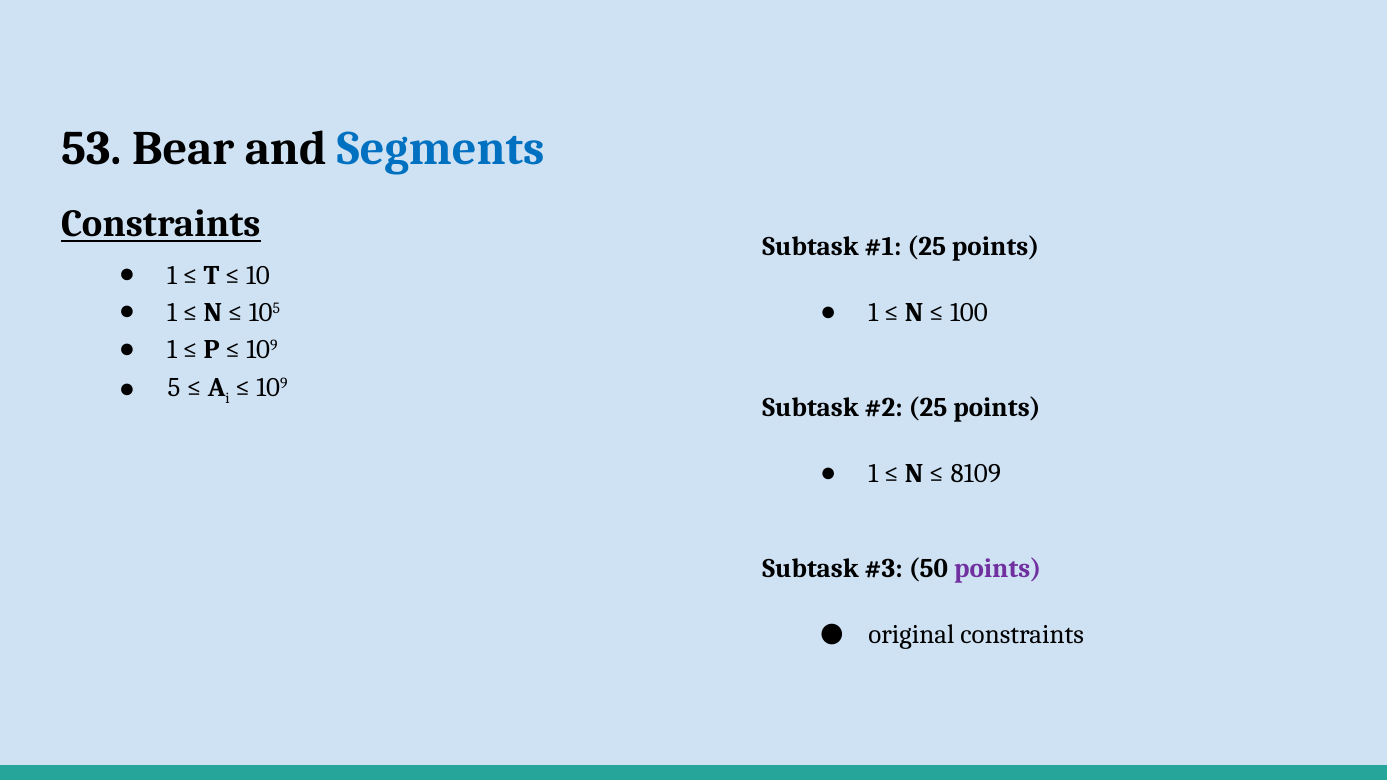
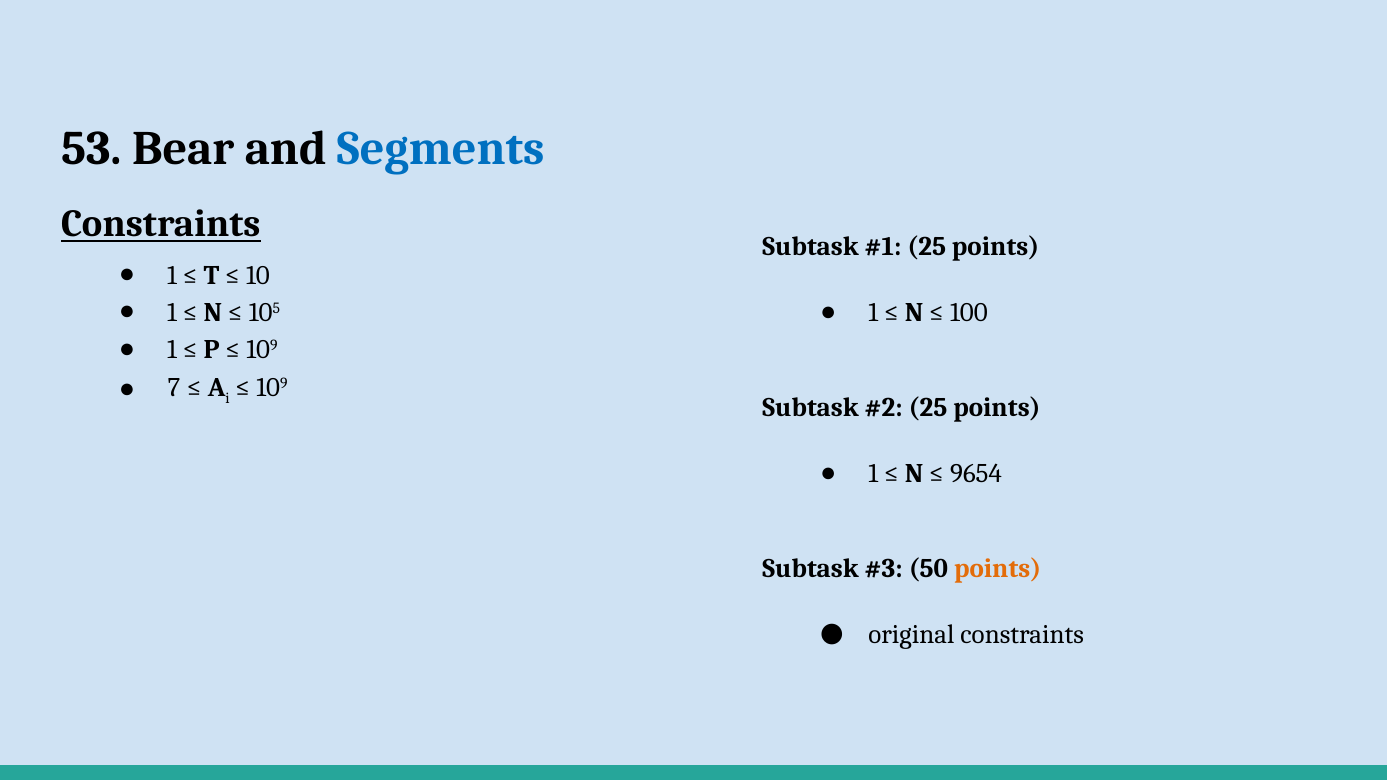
5: 5 -> 7 (174, 388)
8109: 8109 -> 9654 (976, 474)
points colour: purple -> orange (998, 569)
